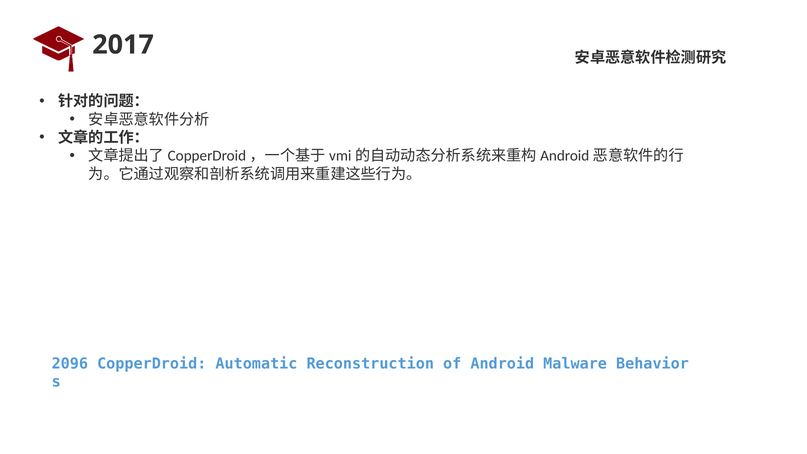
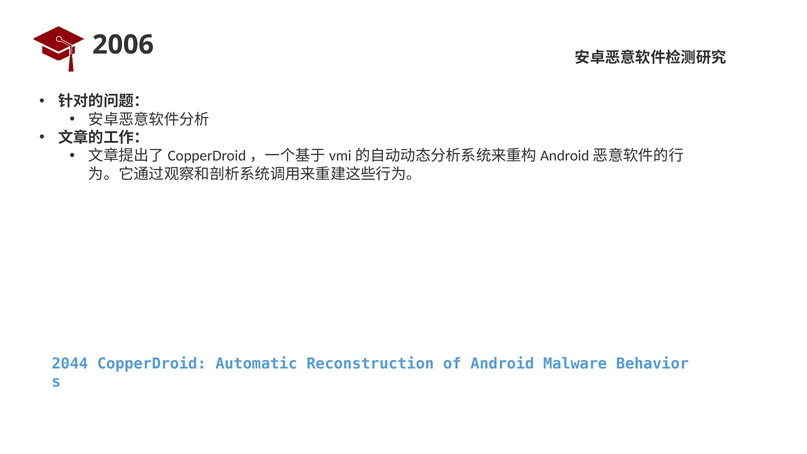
2017: 2017 -> 2006 (123, 45)
2096: 2096 -> 2044 (70, 364)
